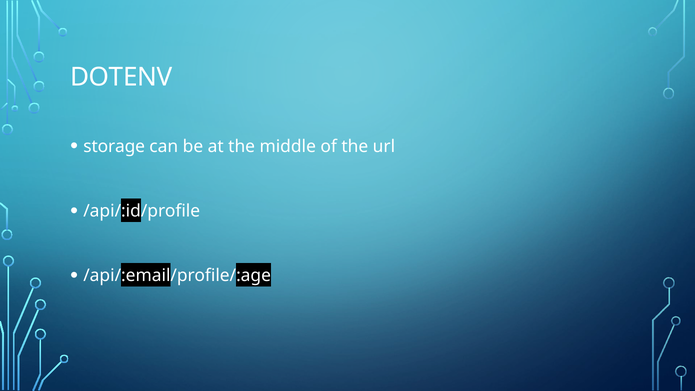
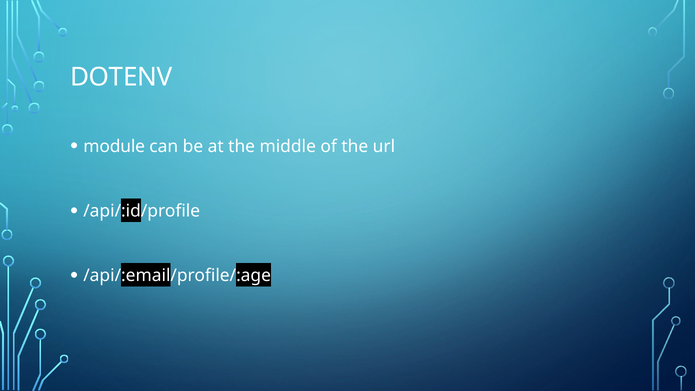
storage: storage -> module (114, 147)
